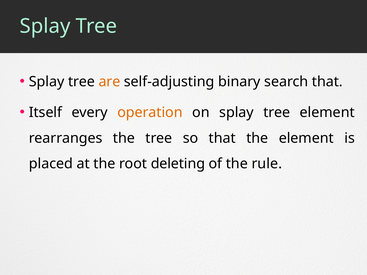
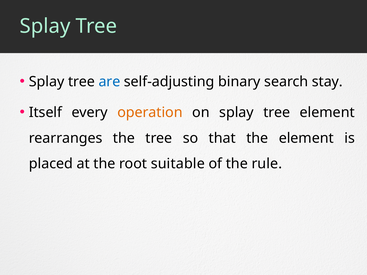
are colour: orange -> blue (109, 82)
search that: that -> stay (327, 82)
deleting: deleting -> suitable (178, 164)
